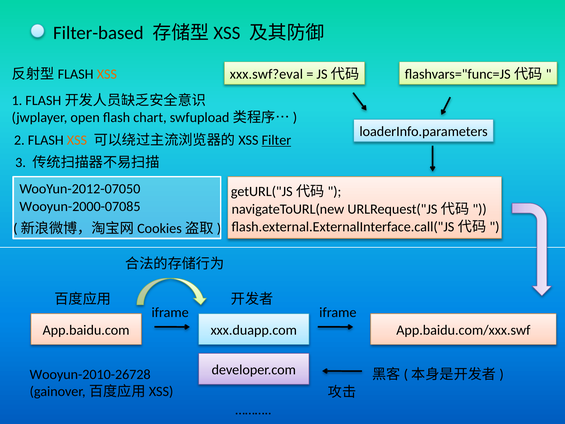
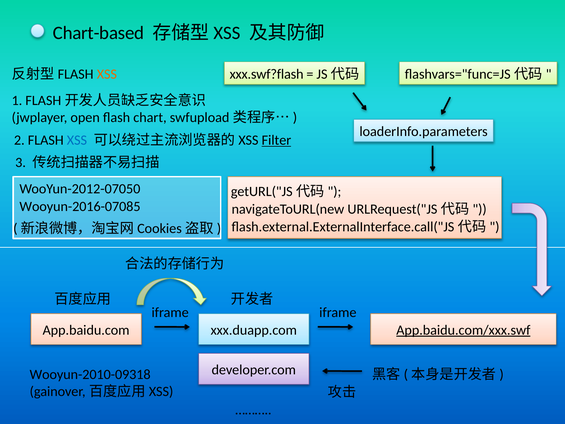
Filter-based: Filter-based -> Chart-based (98, 33)
xxx.swf?eval: xxx.swf?eval -> xxx.swf?flash (267, 74)
XSS colour: orange -> blue (77, 140)
Wooyun-2000-07085: Wooyun-2000-07085 -> Wooyun-2016-07085 (80, 206)
App.baidu.com/xxx.swf underline: none -> present (463, 330)
Wooyun-2010-26728: Wooyun-2010-26728 -> Wooyun-2010-09318 (90, 374)
